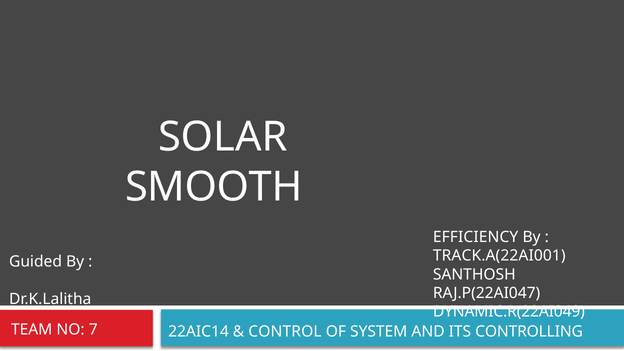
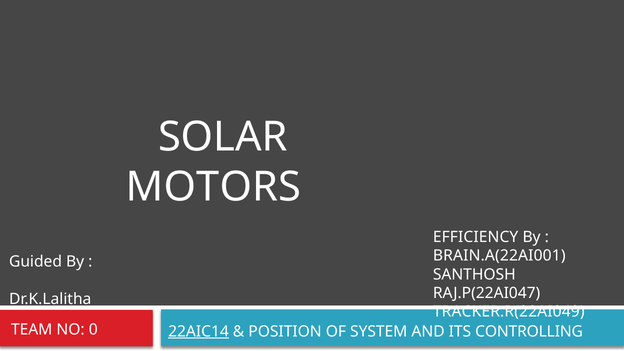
SMOOTH: SMOOTH -> MOTORS (213, 187)
TRACK.A(22AI001: TRACK.A(22AI001 -> BRAIN.A(22AI001 (499, 256)
DYNAMIC.R(22AI049: DYNAMIC.R(22AI049 -> TRACKER.R(22AI049 (509, 312)
7: 7 -> 0 (93, 329)
22AIC14 underline: none -> present (198, 331)
CONTROL: CONTROL -> POSITION (285, 331)
